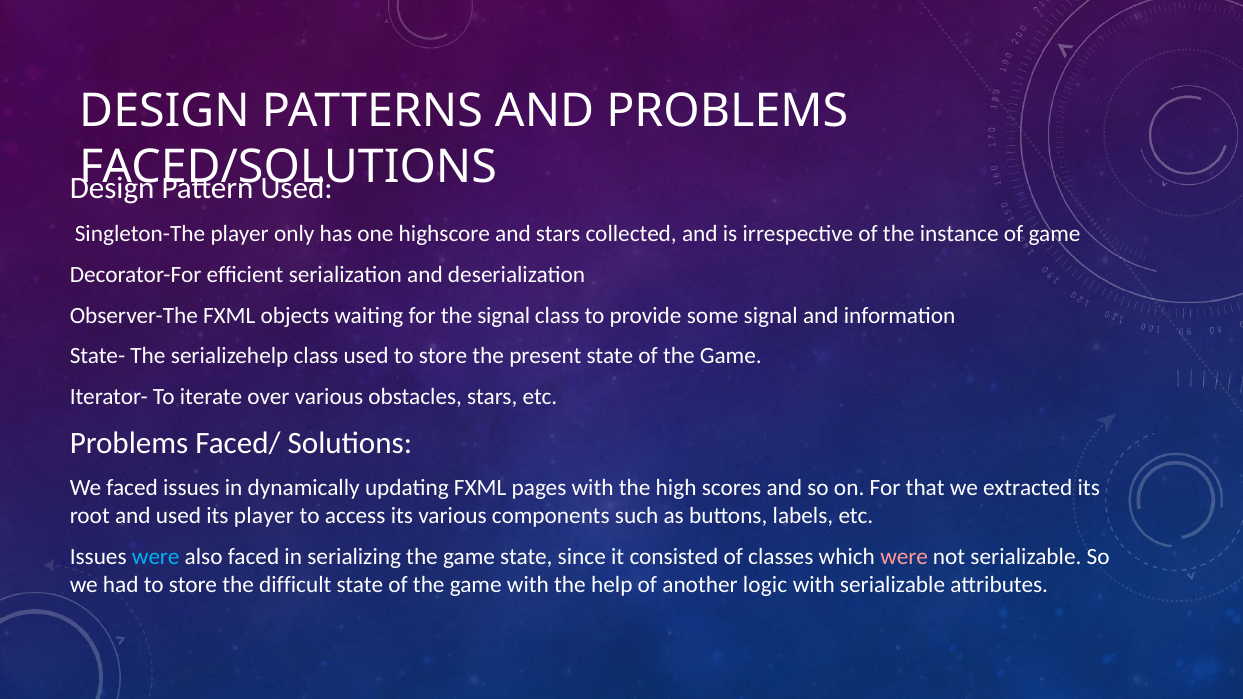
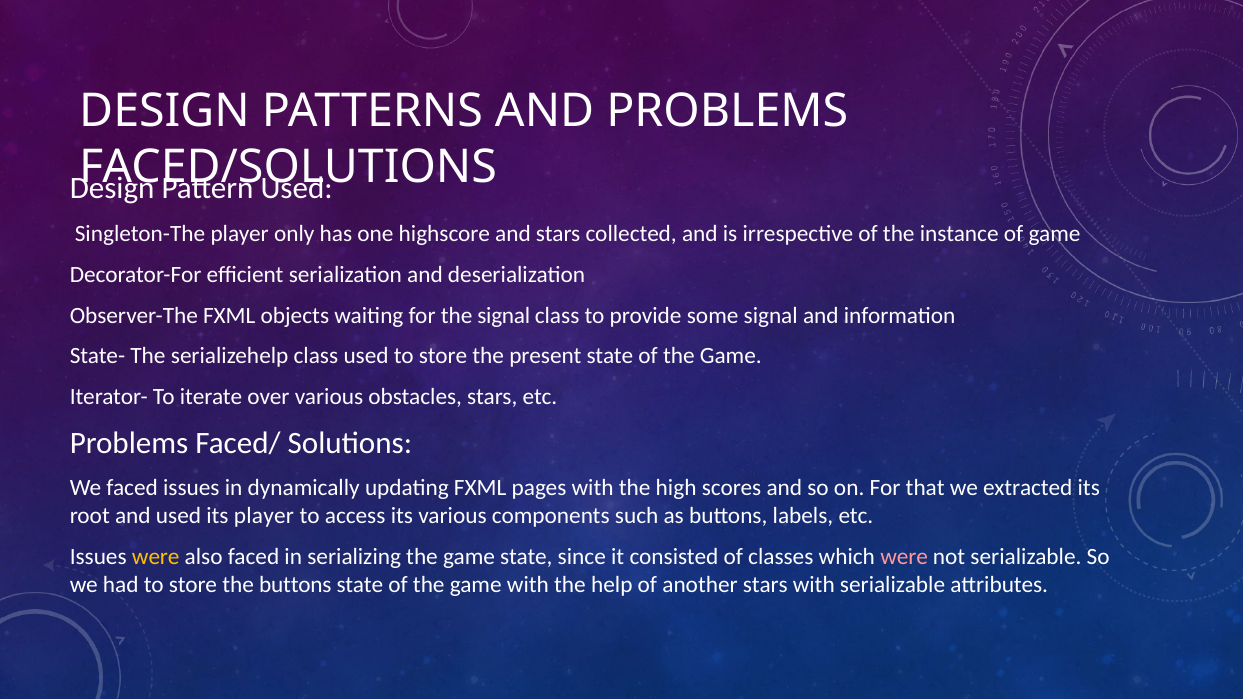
were colour: light blue -> yellow (156, 557)
the difficult: difficult -> buttons (295, 585)
another logic: logic -> stars (765, 585)
